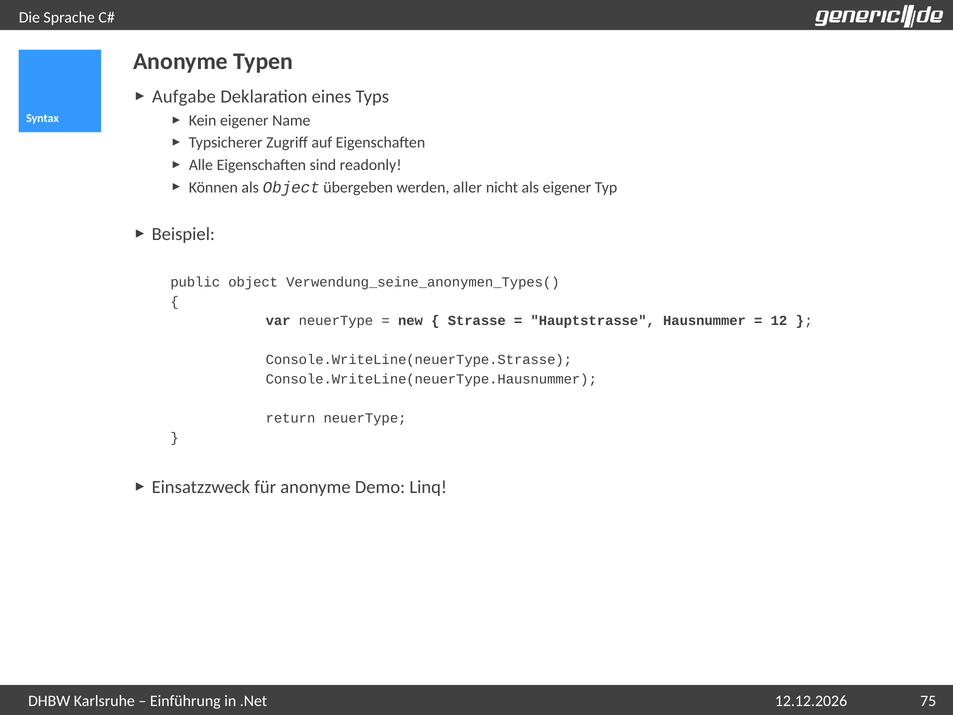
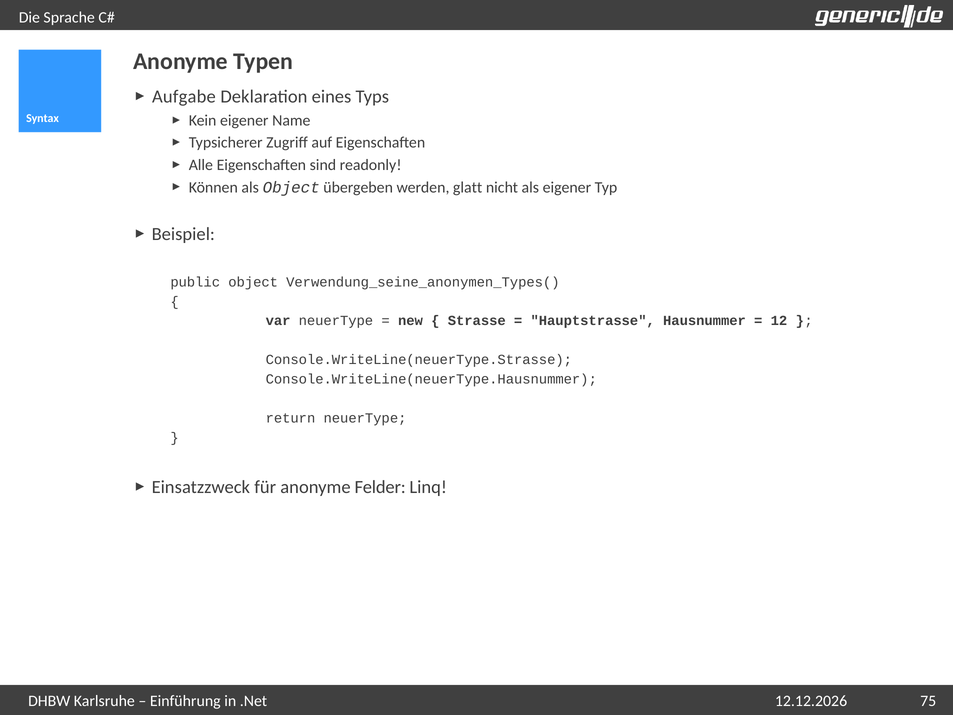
aller: aller -> glatt (468, 187)
Demo: Demo -> Felder (380, 487)
